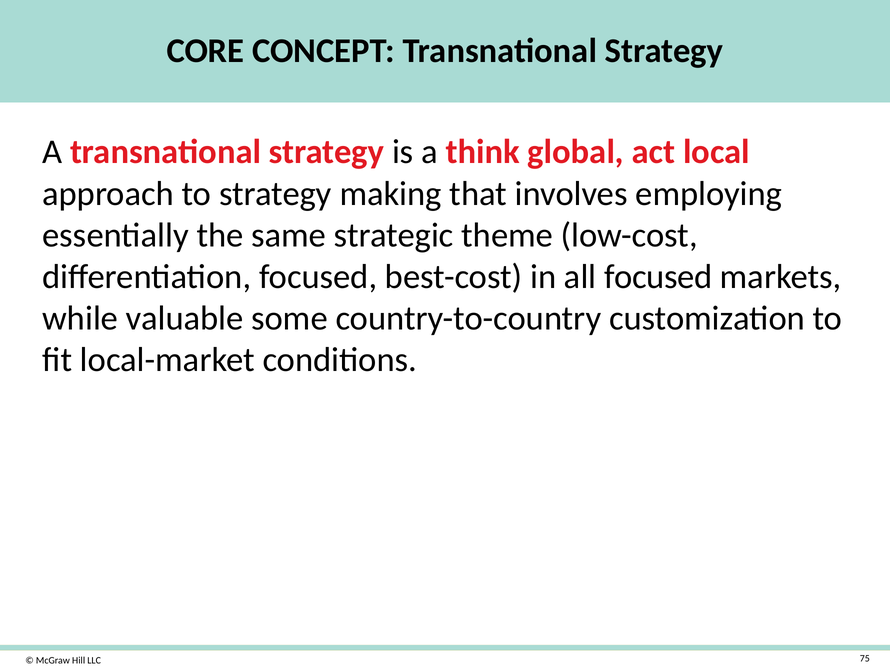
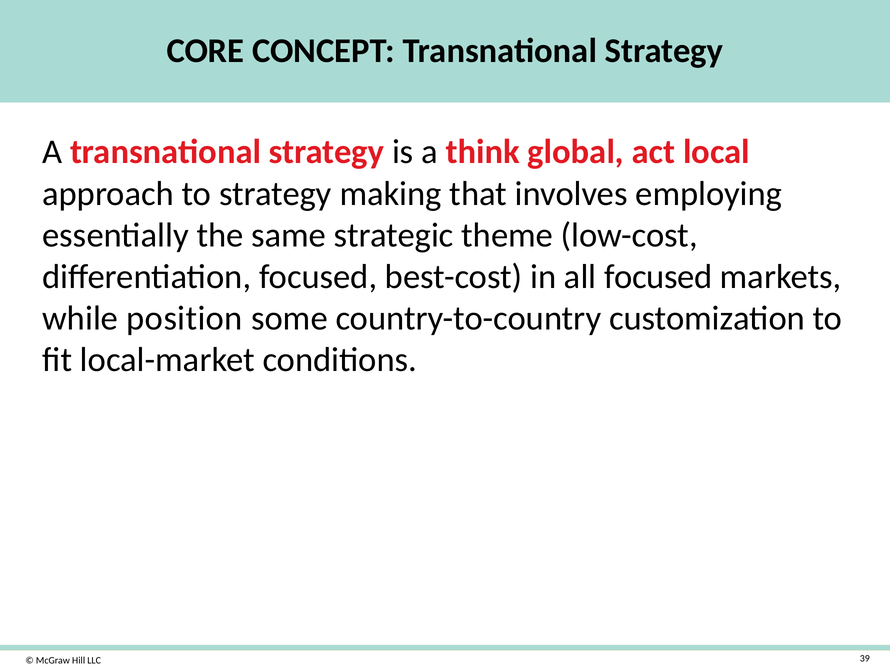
valuable: valuable -> position (185, 318)
75: 75 -> 39 (865, 658)
